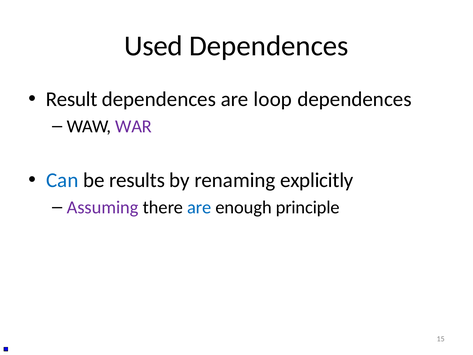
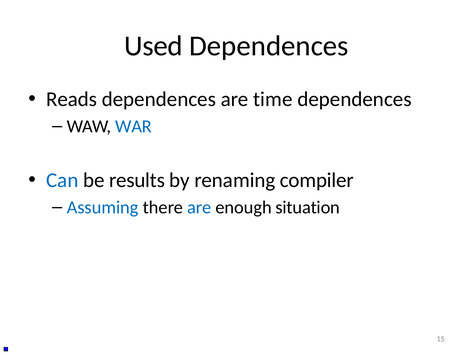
Result: Result -> Reads (72, 99)
loop: loop -> time (273, 99)
WAR colour: purple -> blue (133, 126)
explicitly: explicitly -> compiler (317, 180)
Assuming colour: purple -> blue (103, 207)
principle: principle -> situation (308, 207)
